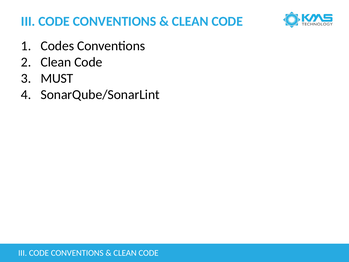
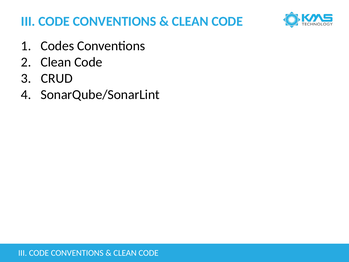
MUST: MUST -> CRUD (57, 78)
